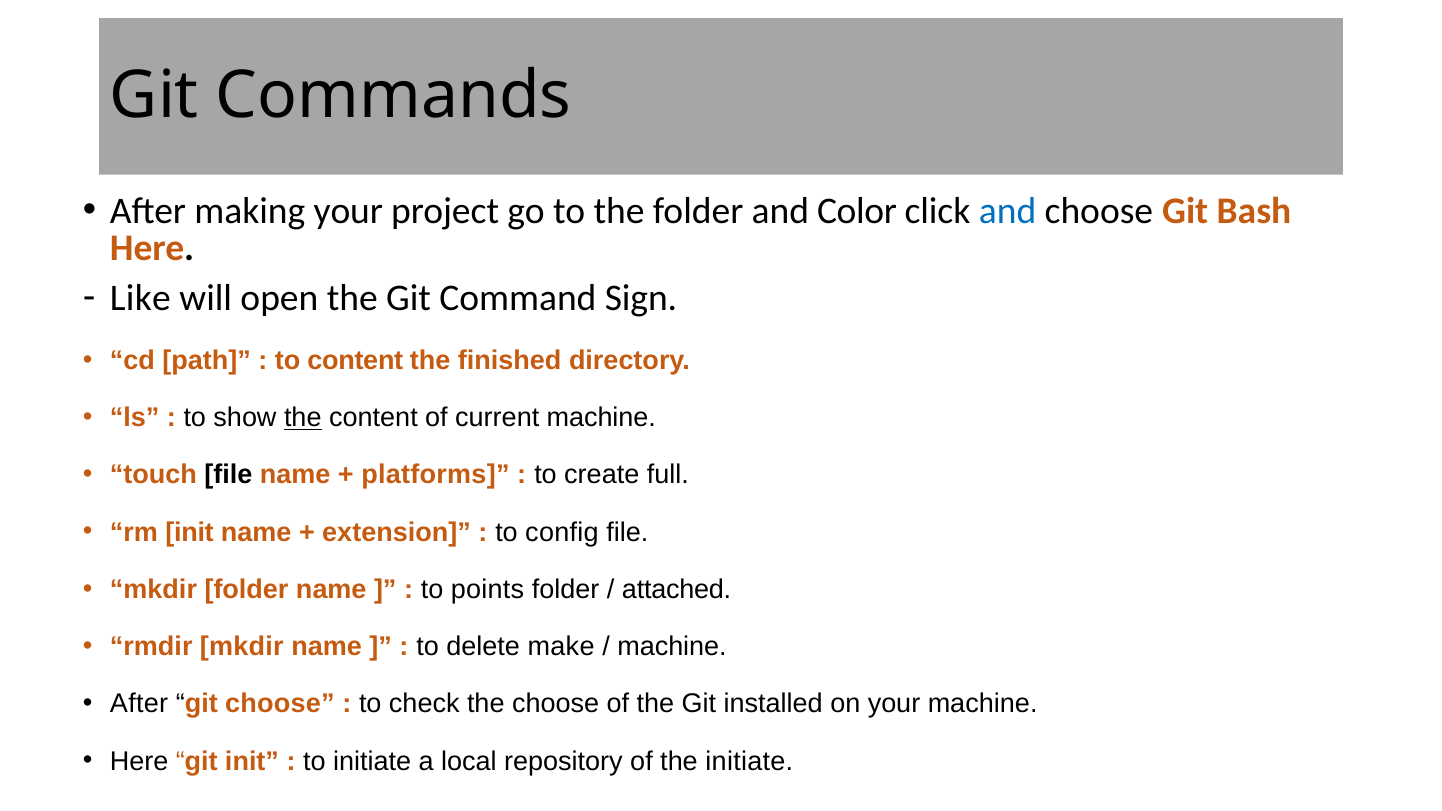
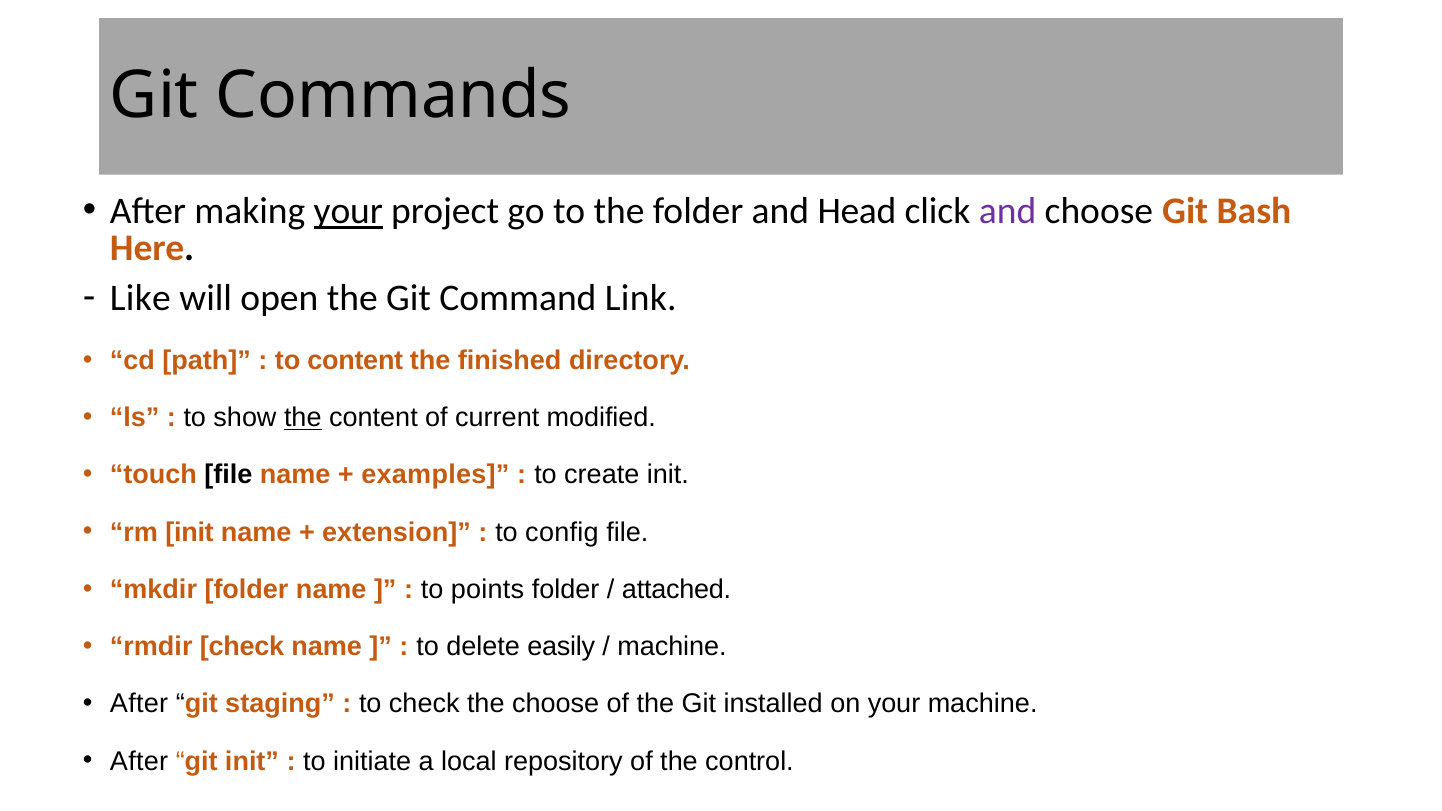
your underline: none -> present (348, 211)
Color: Color -> Head (857, 211)
and colour: blue -> purple (1008, 211)
Sign: Sign -> Link (641, 298)
current machine: machine -> modified (601, 418)
platforms: platforms -> examples (435, 475)
create full: full -> init (668, 475)
rmdir mkdir: mkdir -> check (242, 647)
make: make -> easily (561, 647)
git choose: choose -> staging (280, 704)
Here: Here -> After (139, 761)
the initiate: initiate -> control (749, 761)
